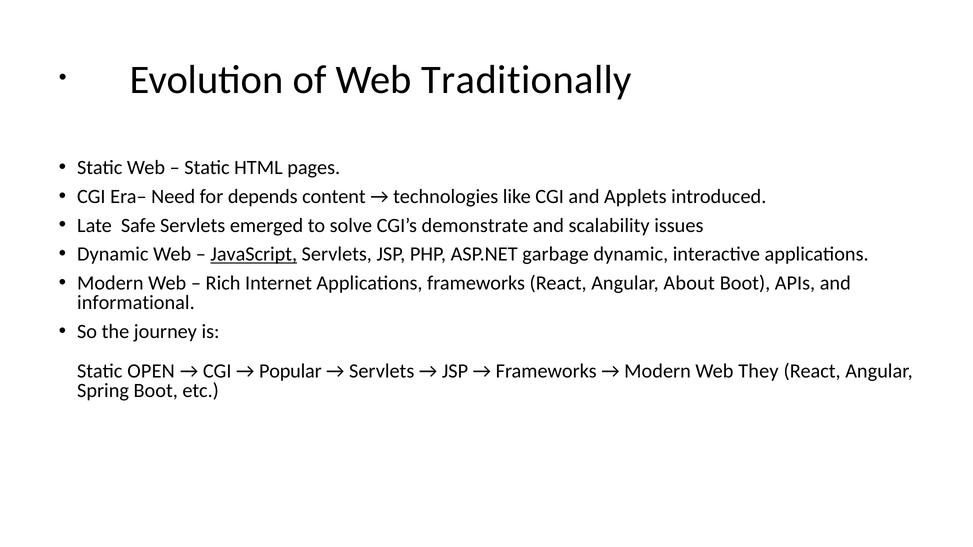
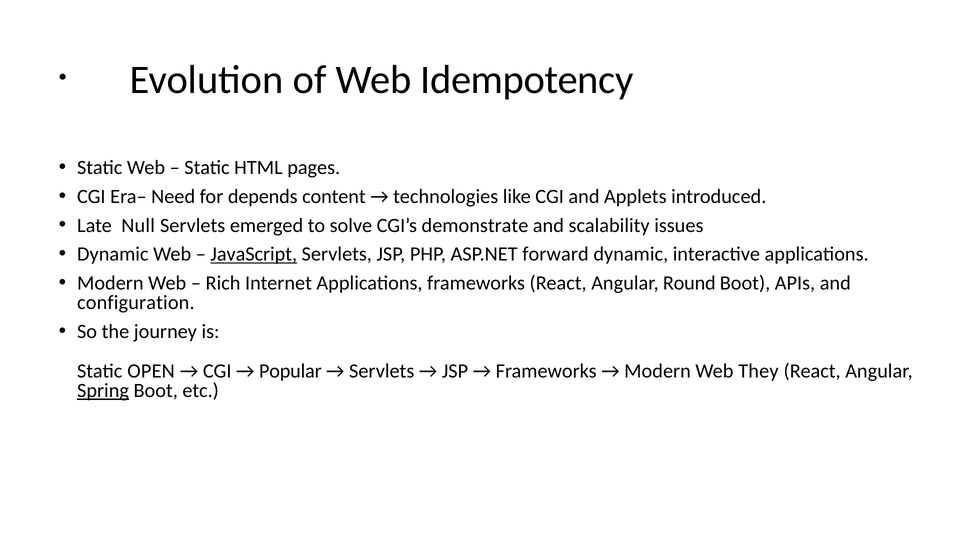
Traditionally: Traditionally -> Idempotency (527, 80)
Safe: Safe -> Null (138, 226)
garbage: garbage -> forward (555, 254)
About: About -> Round (689, 283)
informational: informational -> configuration (136, 303)
Spring underline: none -> present (103, 391)
